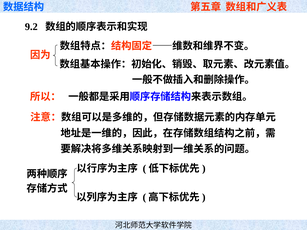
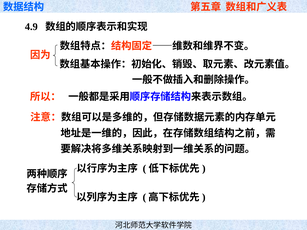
9.2: 9.2 -> 4.9 (31, 27)
